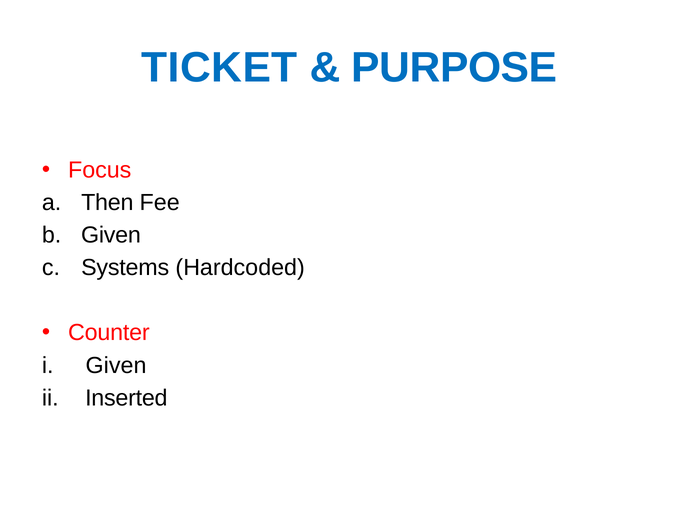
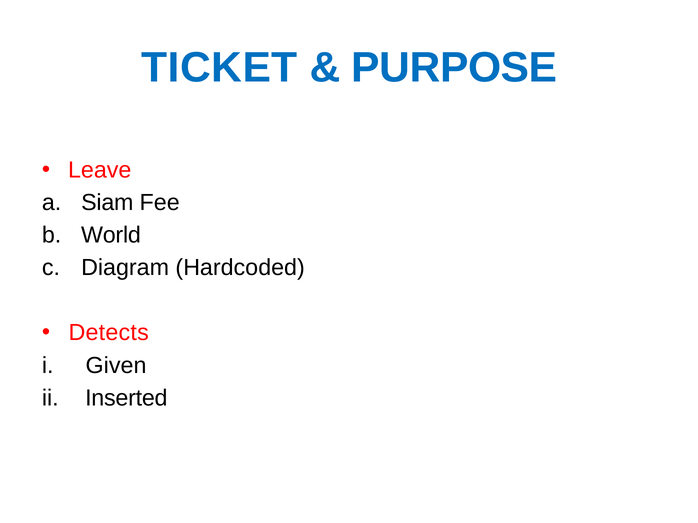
Focus: Focus -> Leave (100, 170)
Then: Then -> Siam (107, 203)
Given: Given -> World (111, 235)
Systems: Systems -> Diagram (125, 268)
Counter: Counter -> Detects (109, 333)
